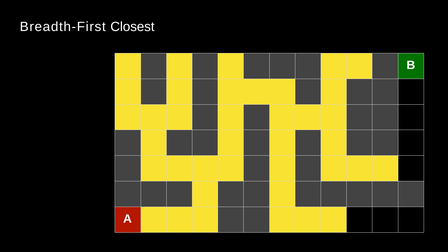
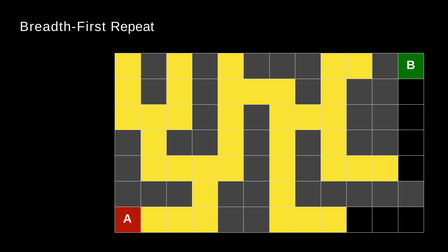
Closest: Closest -> Repeat (132, 27)
